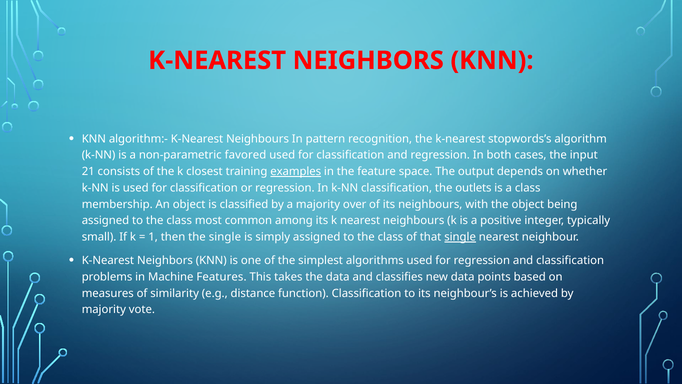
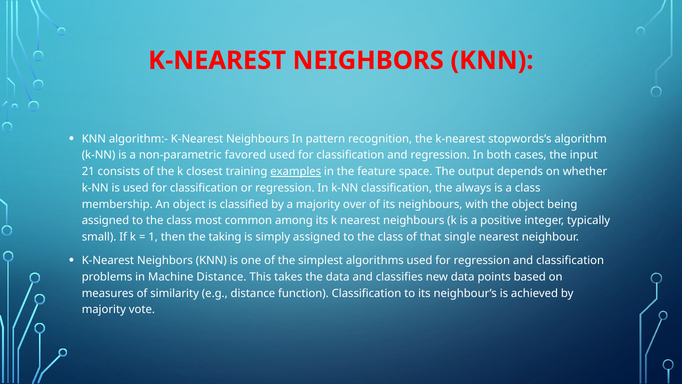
outlets: outlets -> always (473, 188)
the single: single -> taking (225, 237)
single underline: present -> none (460, 237)
Machine Features: Features -> Distance (221, 277)
